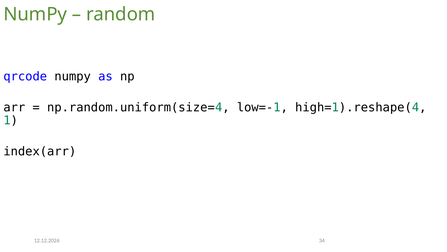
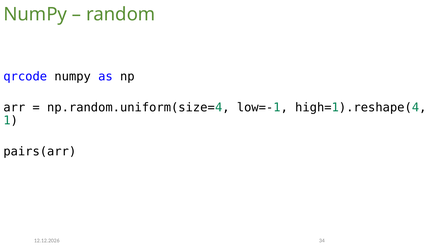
index(arr: index(arr -> pairs(arr (40, 151)
